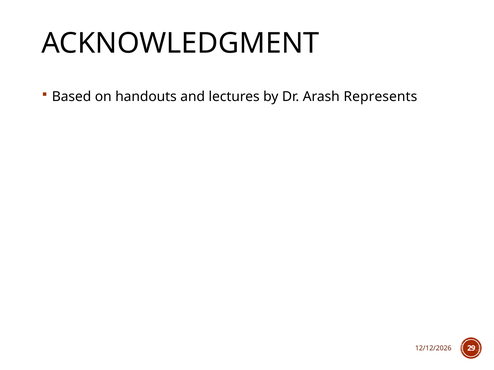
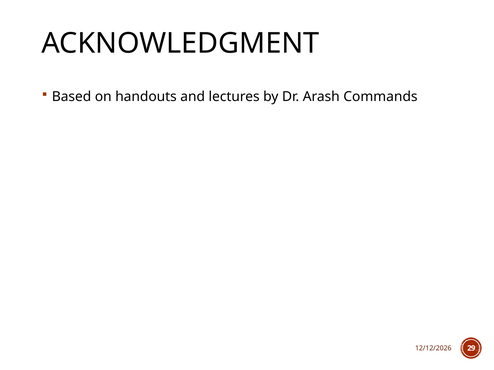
Represents: Represents -> Commands (380, 97)
